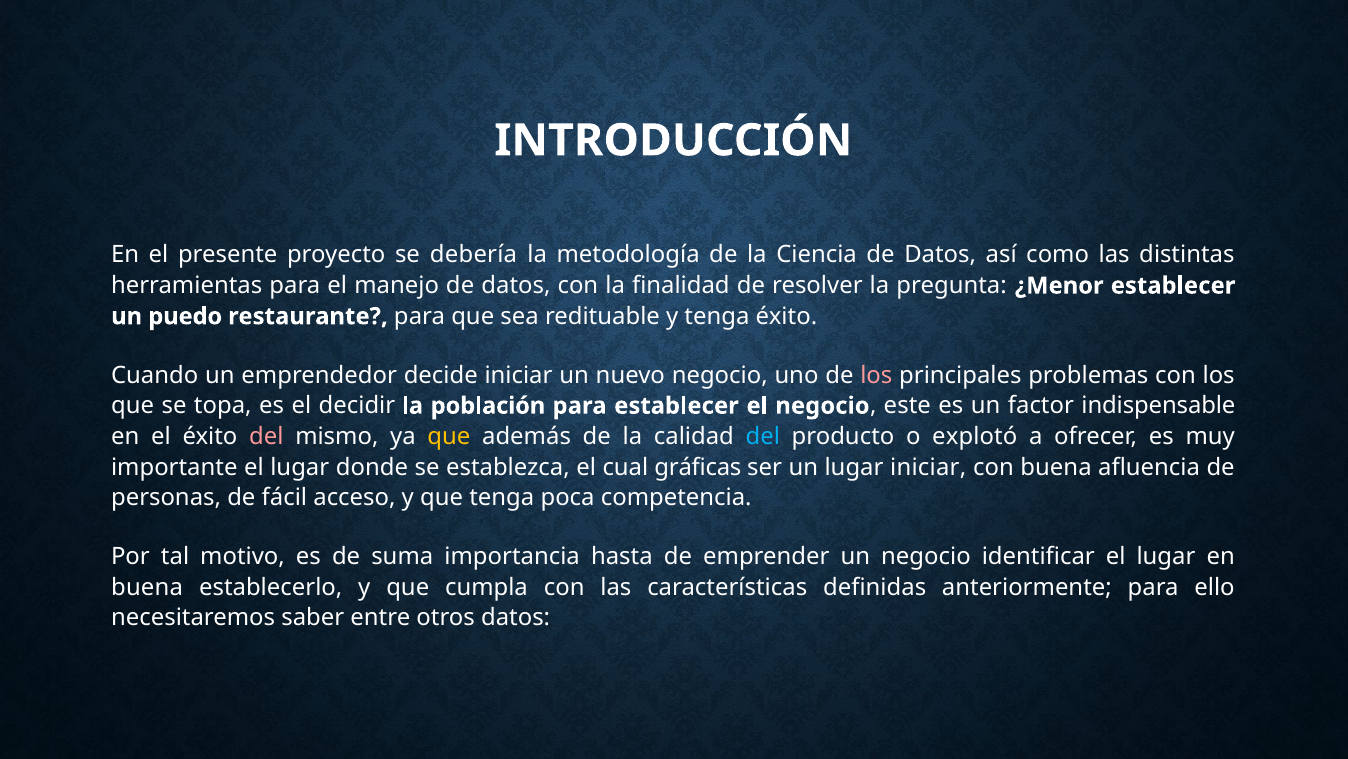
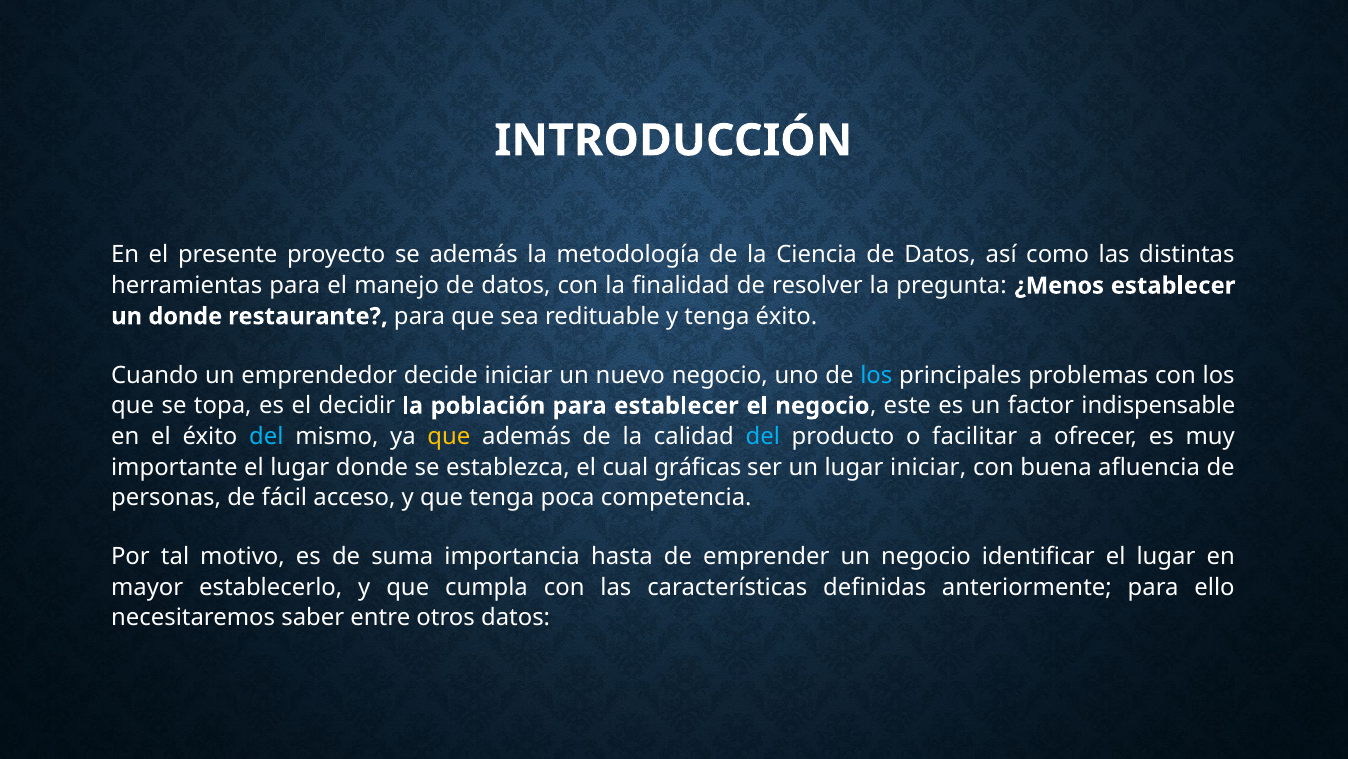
se debería: debería -> además (474, 255)
¿Menor: ¿Menor -> ¿Menos (1059, 285)
un puedo: puedo -> donde (185, 316)
los colour: pink -> light blue (876, 375)
del colour: pink -> light blue (266, 436)
explotó: explotó -> facilitar (975, 436)
buena: buena -> mayor (147, 587)
